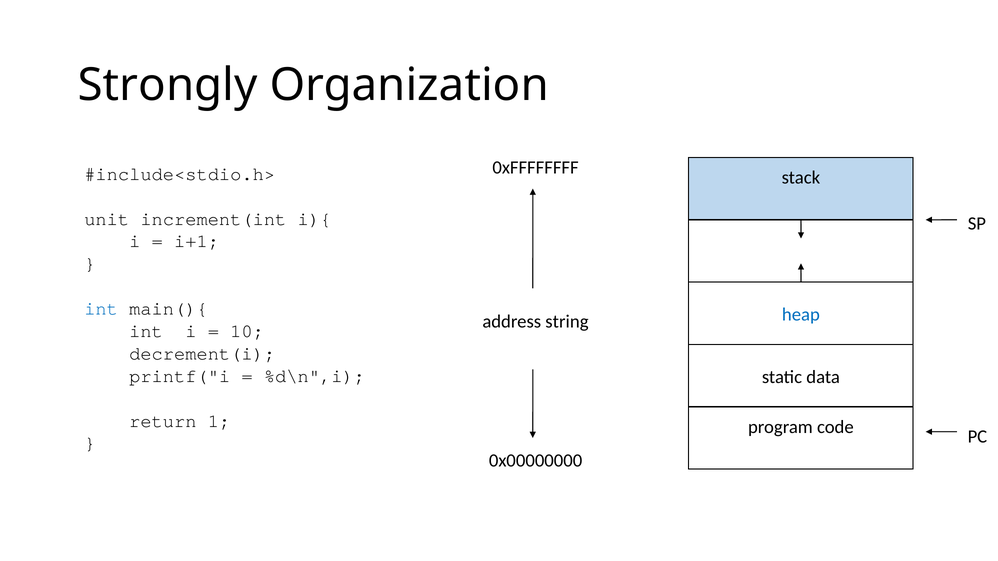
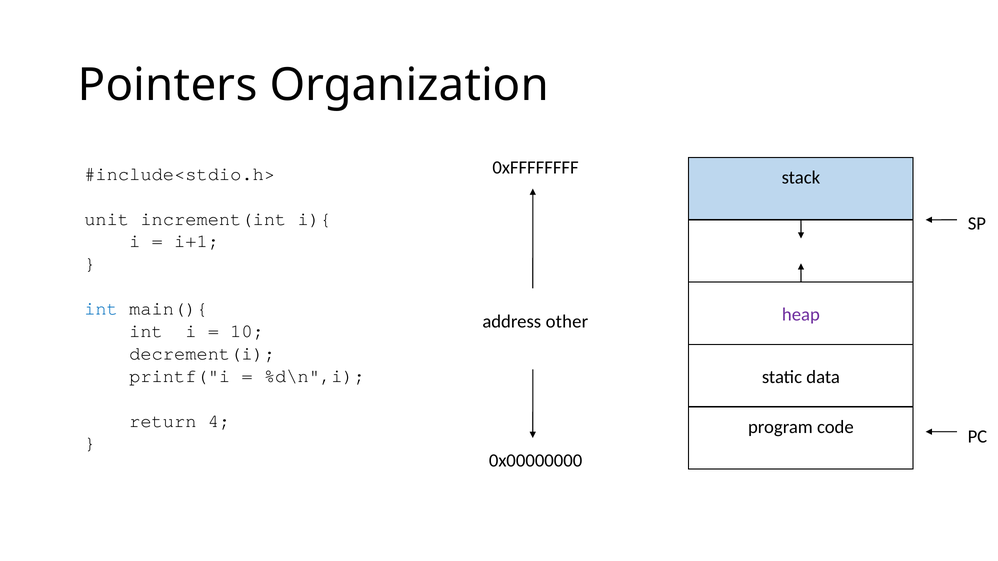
Strongly: Strongly -> Pointers (168, 85)
heap colour: blue -> purple (801, 315)
string: string -> other (567, 322)
1: 1 -> 4 (219, 421)
